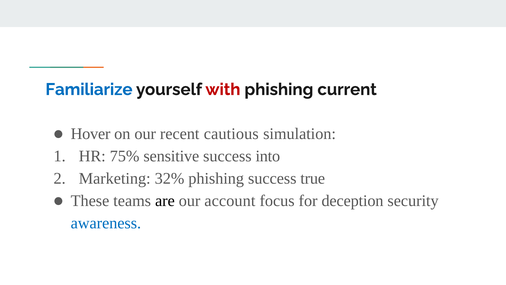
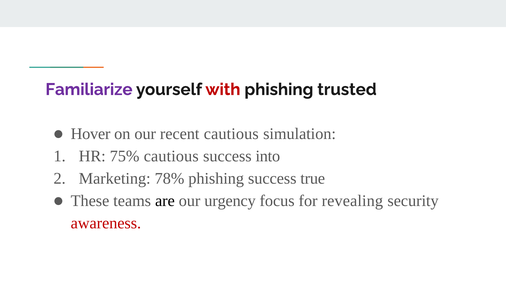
Familiarize colour: blue -> purple (89, 89)
current: current -> trusted (347, 89)
75% sensitive: sensitive -> cautious (171, 156)
32%: 32% -> 78% (169, 178)
account: account -> urgency (230, 201)
deception: deception -> revealing (352, 201)
awareness colour: blue -> red (106, 223)
